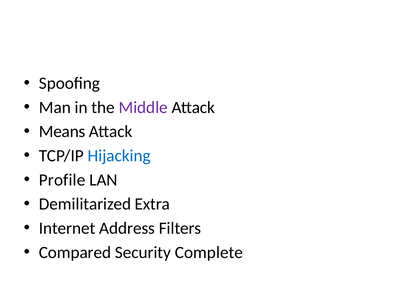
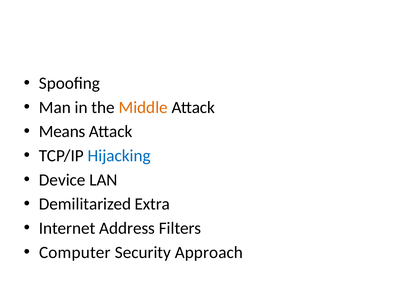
Middle colour: purple -> orange (143, 108)
Profile: Profile -> Device (62, 180)
Compared: Compared -> Computer (75, 253)
Complete: Complete -> Approach (209, 253)
